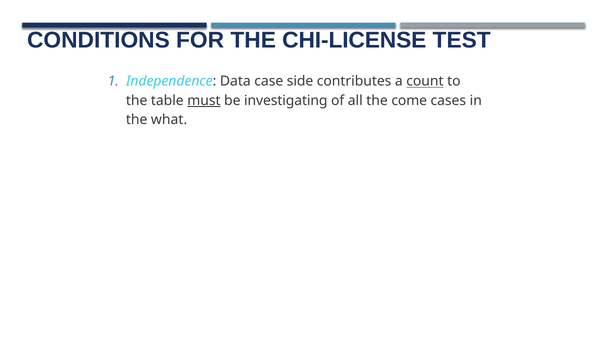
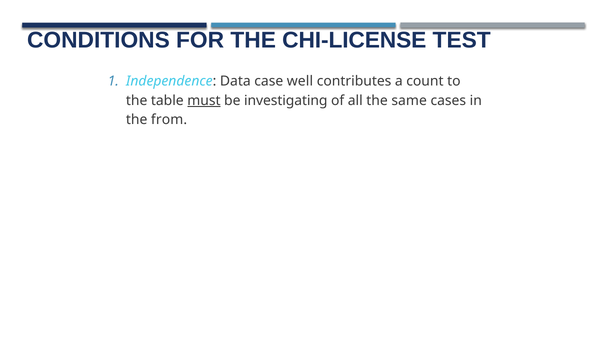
side: side -> well (300, 81)
count underline: present -> none (425, 81)
come: come -> same (409, 101)
what: what -> from (169, 120)
